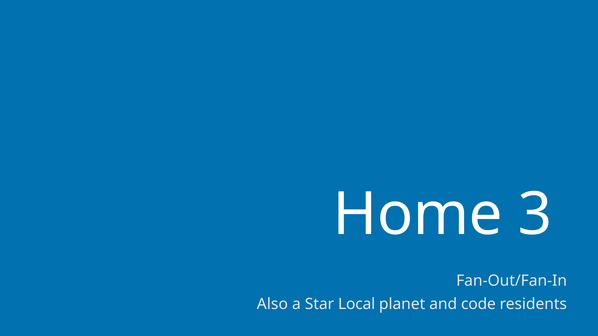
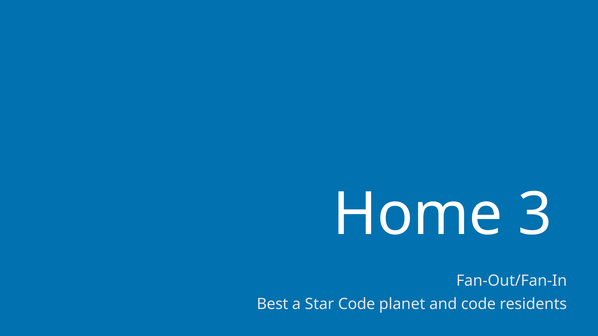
Also: Also -> Best (273, 304)
Star Local: Local -> Code (357, 304)
